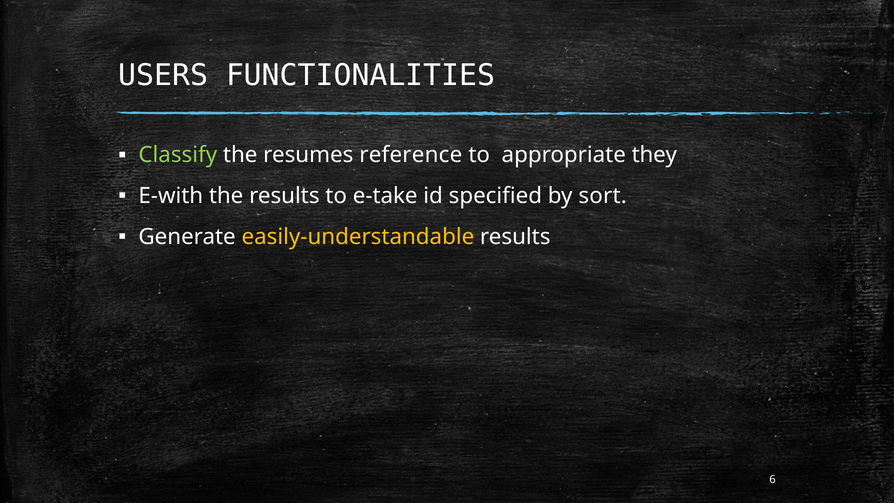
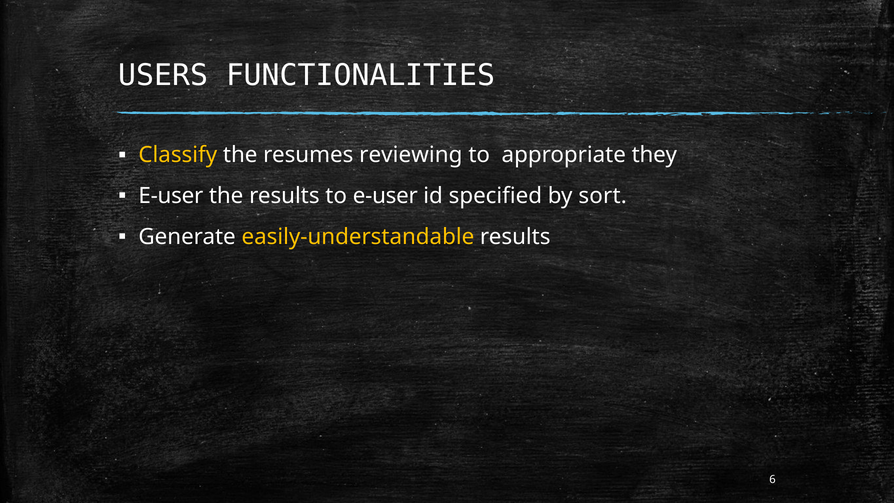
Classify colour: light green -> yellow (178, 155)
reference: reference -> reviewing (411, 155)
E-with: E-with -> E-user (171, 196)
to e-take: e-take -> e-user (385, 196)
